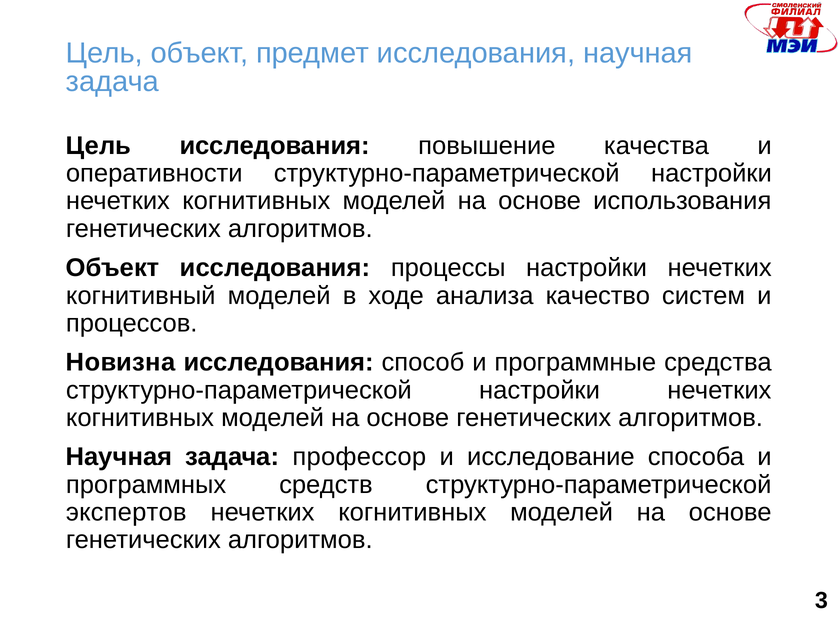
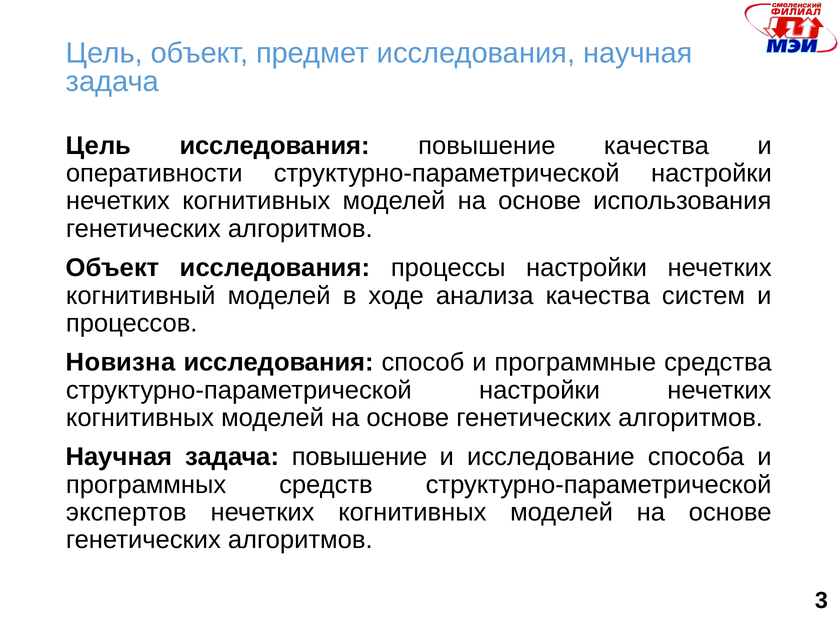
анализа качество: качество -> качества (598, 296)
задача профессор: профессор -> повышение (360, 457)
